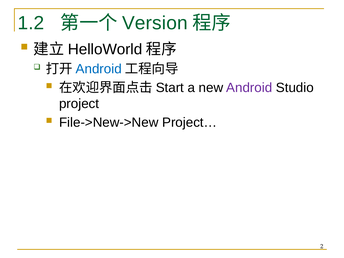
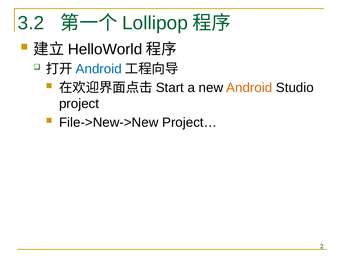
1.2: 1.2 -> 3.2 (31, 23)
Version: Version -> Lollipop (155, 23)
Android colour: purple -> orange (249, 88)
